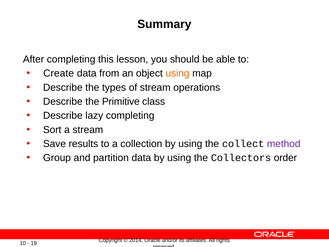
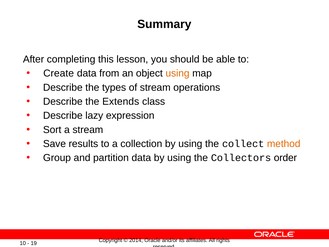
Primitive: Primitive -> Extends (121, 101)
lazy completing: completing -> expression (130, 116)
method colour: purple -> orange (284, 144)
